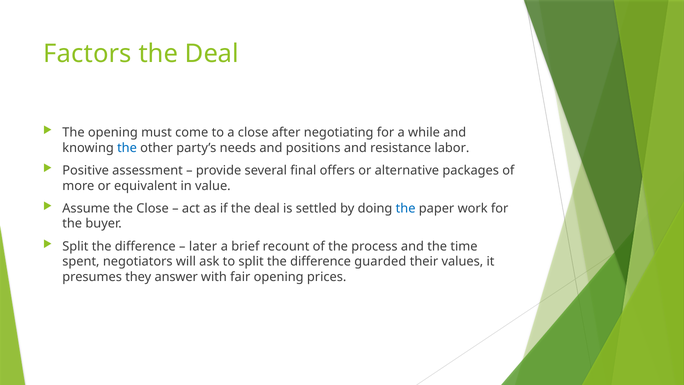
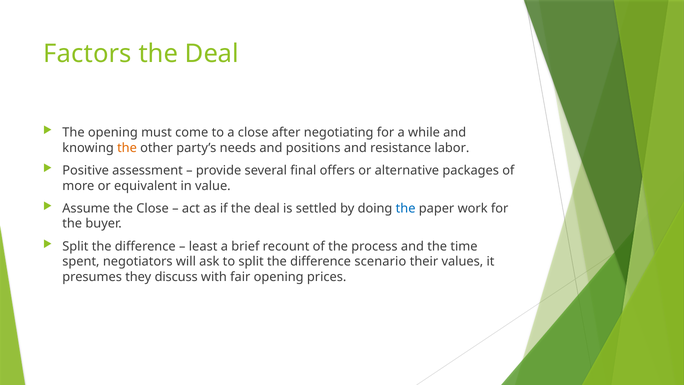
the colour: blue -> orange (127, 148)
later: later -> least (203, 246)
guarded: guarded -> scenario (380, 261)
answer: answer -> discuss (176, 277)
